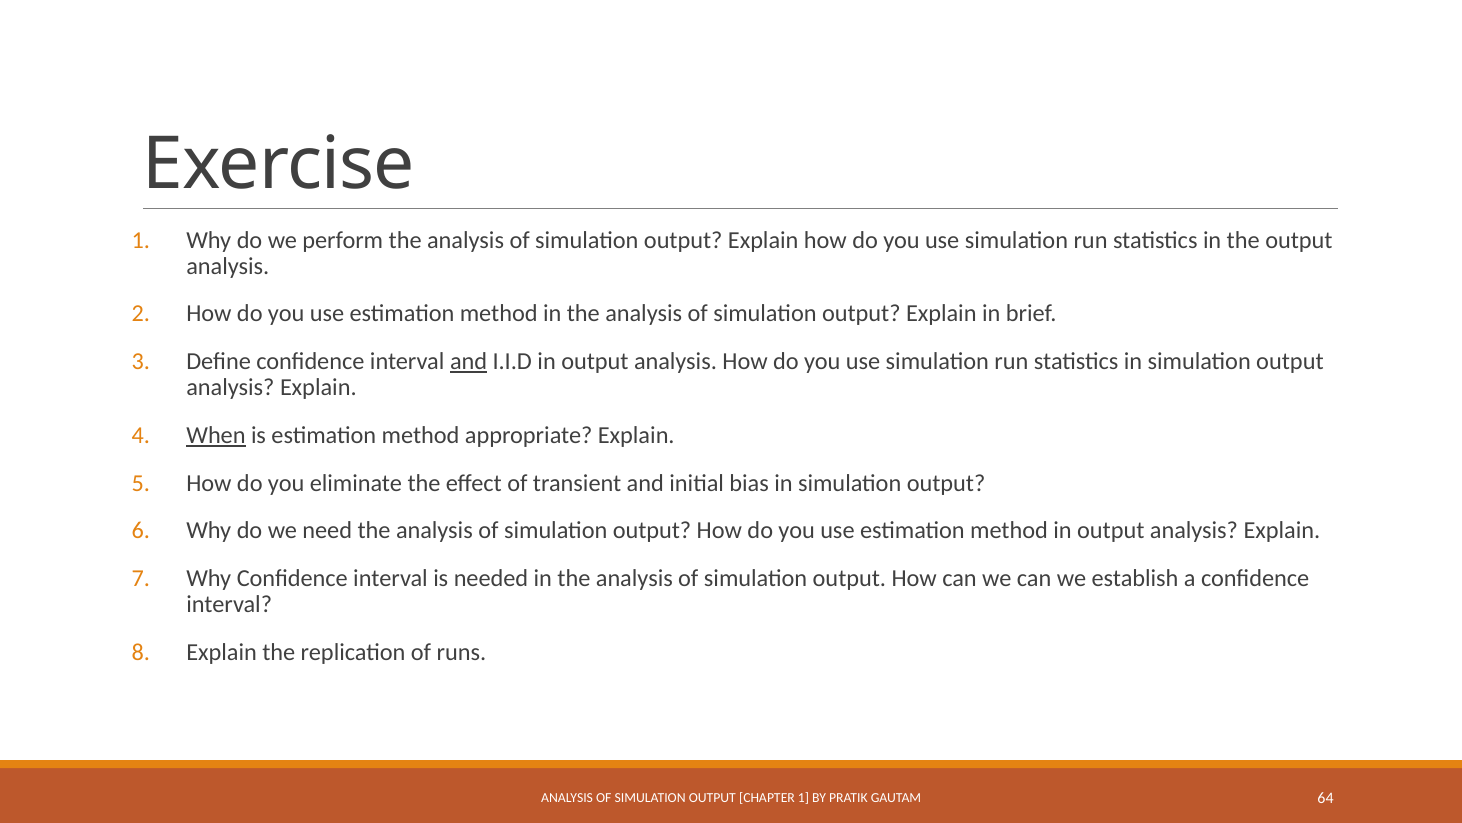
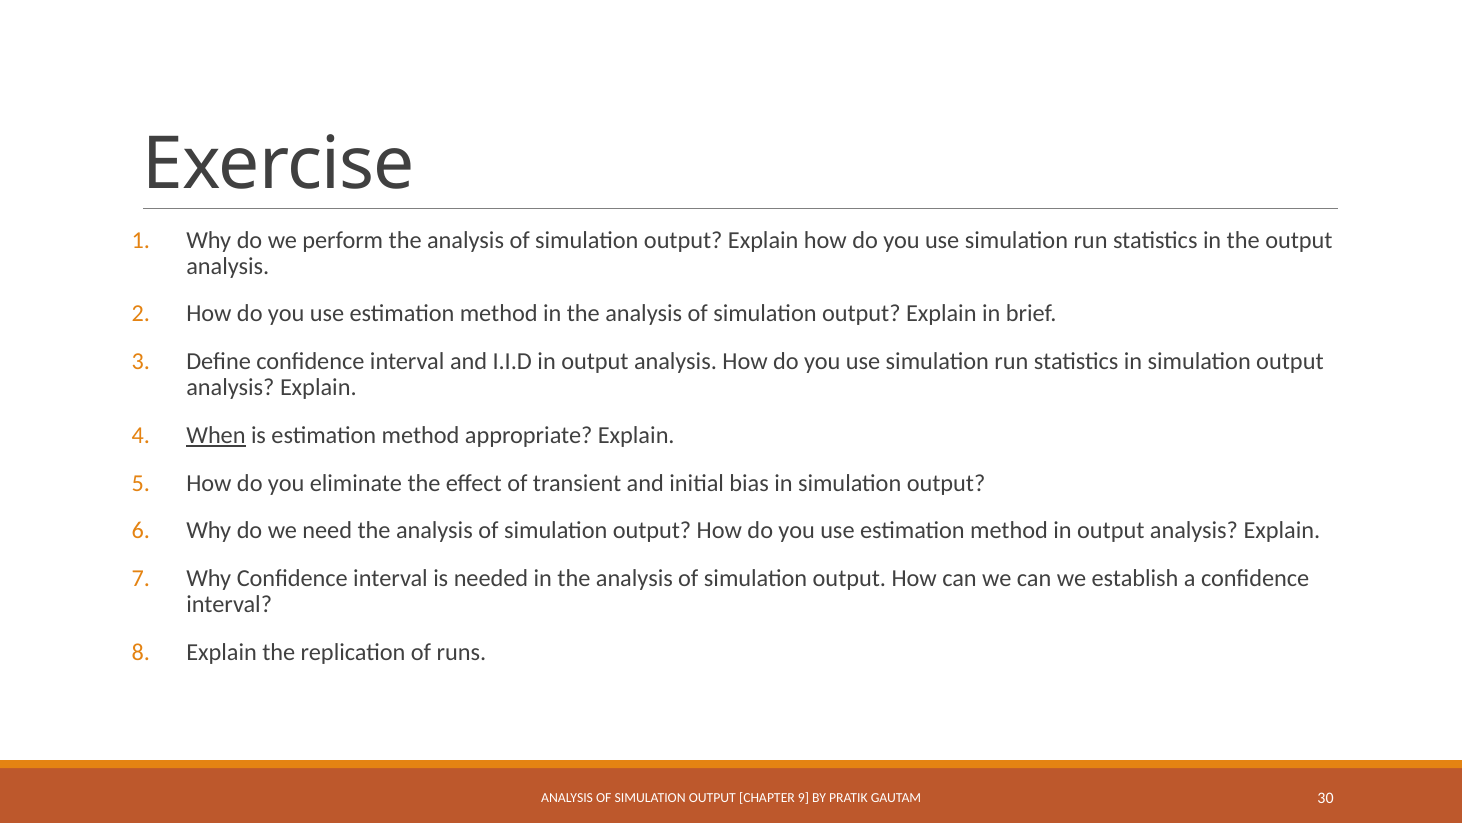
and underline: present -> none (469, 361)
CHAPTER 1: 1 -> 9 (804, 797)
64: 64 -> 30 (1326, 797)
